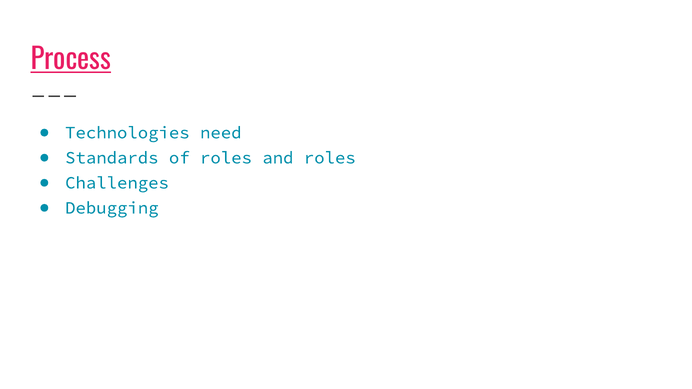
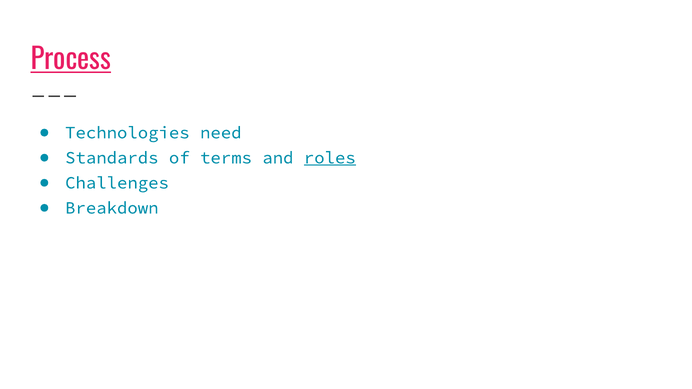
of roles: roles -> terms (226, 158)
roles underline: none -> present (330, 158)
Debugging: Debugging -> Breakdown (112, 208)
